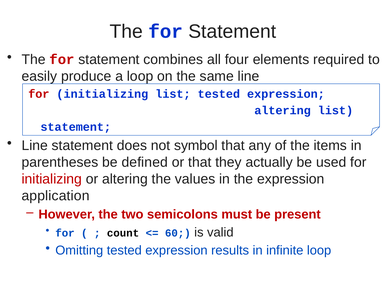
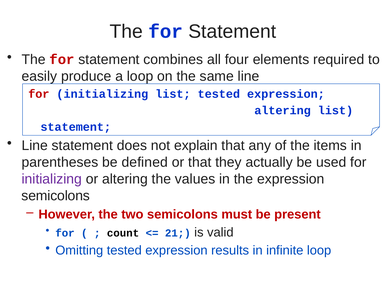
symbol: symbol -> explain (196, 145)
initializing colour: red -> purple (52, 179)
application: application -> semicolons (56, 195)
60: 60 -> 21 (178, 233)
